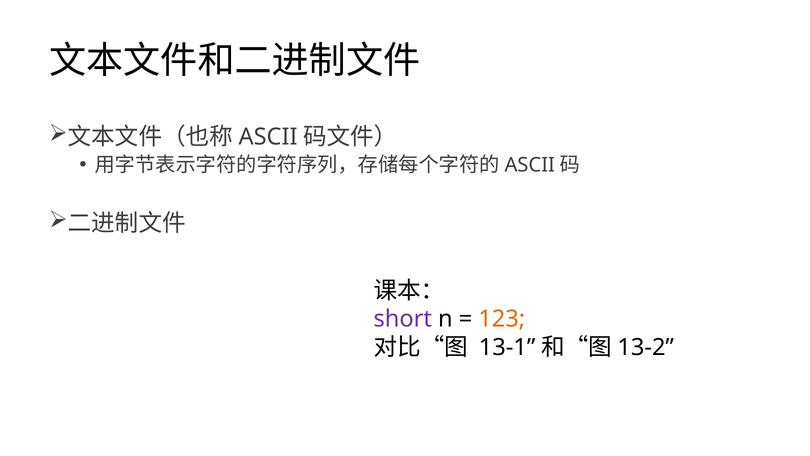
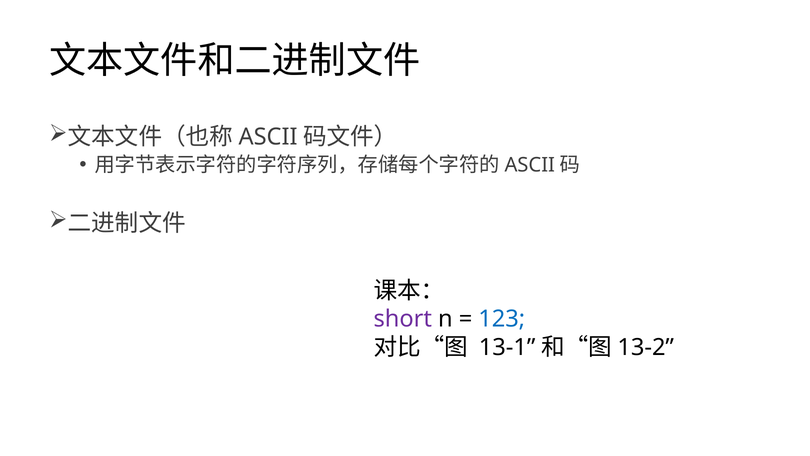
123 colour: orange -> blue (502, 319)
